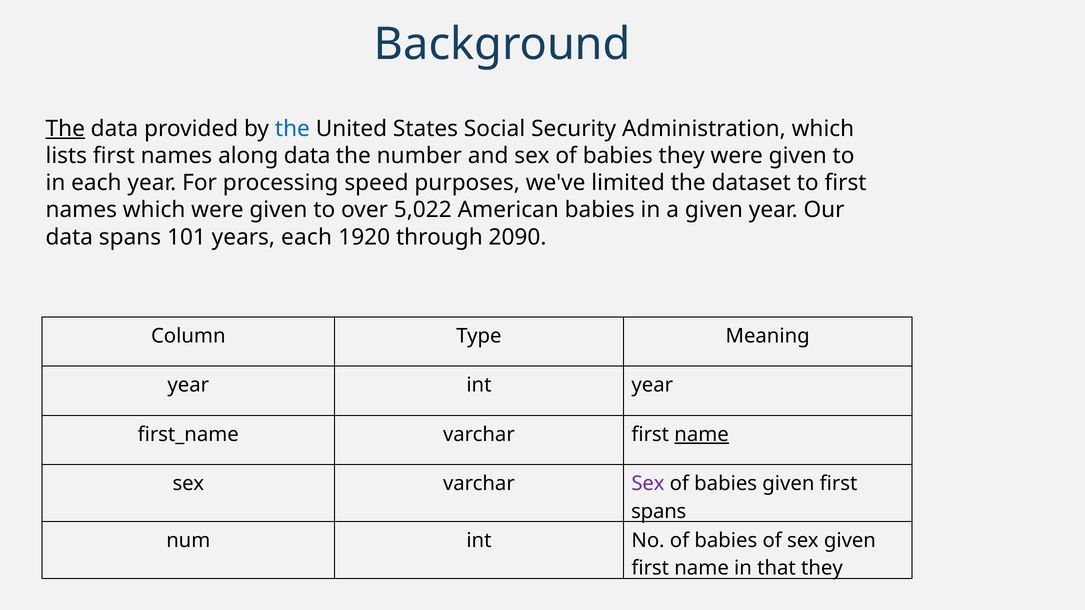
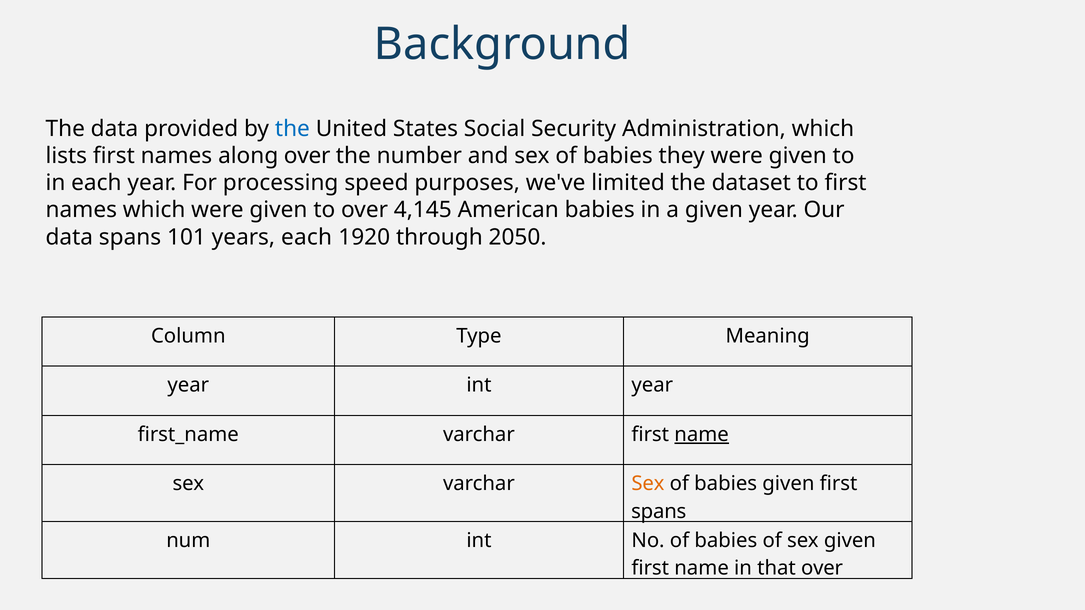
The underline: present -> none (65, 129)
along data: data -> over (307, 156)
5,022: 5,022 -> 4,145 (423, 210)
2090: 2090 -> 2050 (518, 237)
Sex colour: purple -> orange (648, 484)
that they: they -> over (822, 569)
